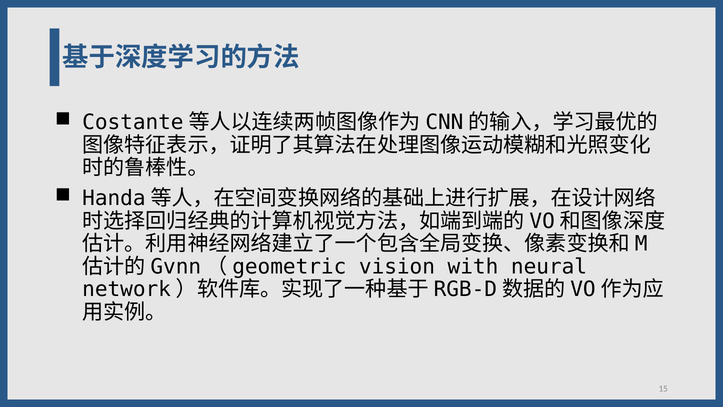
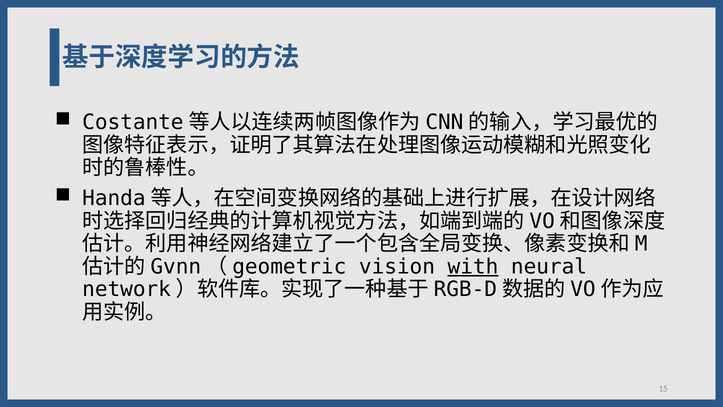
with underline: none -> present (473, 266)
